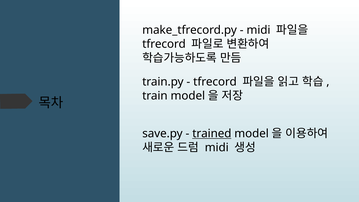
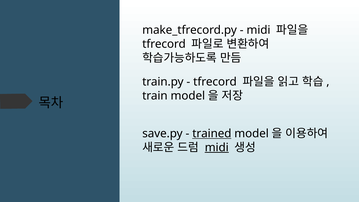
midi underline: none -> present (217, 147)
